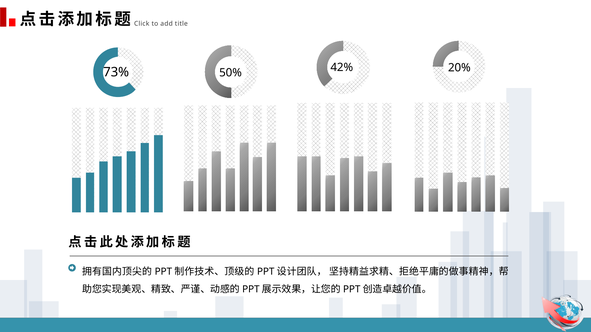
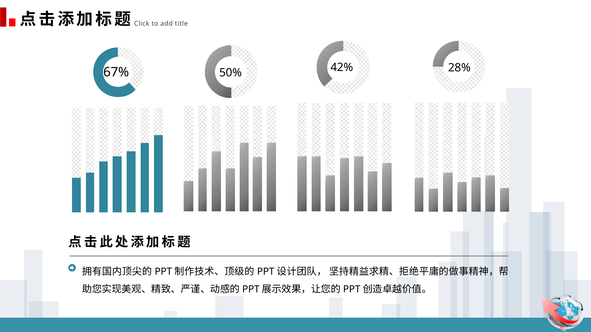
73%: 73% -> 67% (116, 72)
20%: 20% -> 28% (459, 68)
